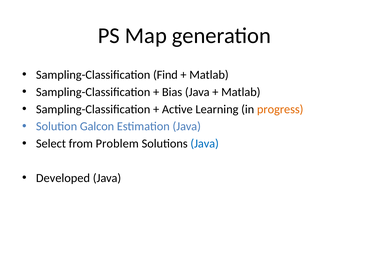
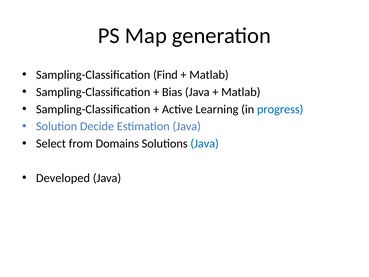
progress colour: orange -> blue (280, 109)
Galcon: Galcon -> Decide (97, 126)
Problem: Problem -> Domains (117, 144)
